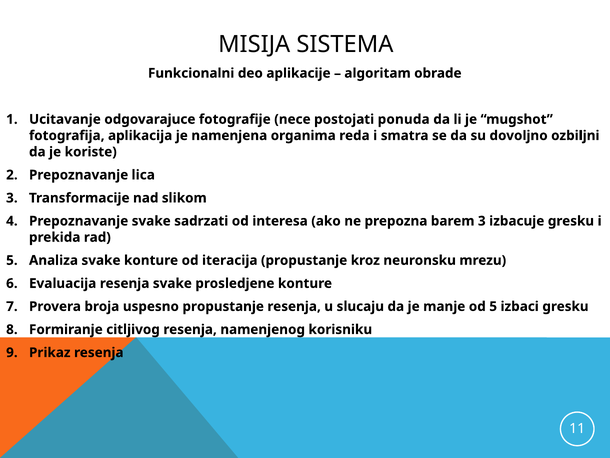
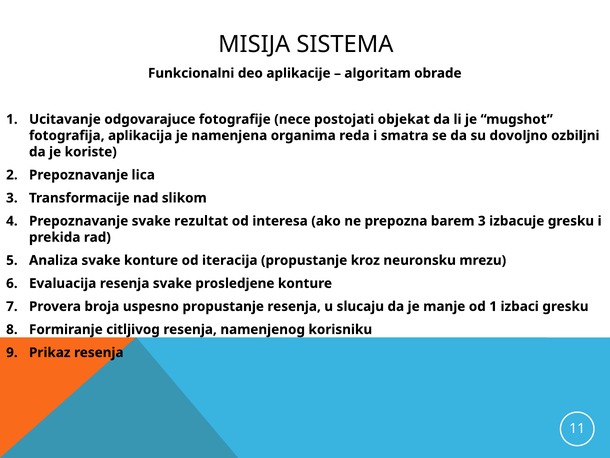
ponuda: ponuda -> objekat (404, 119)
sadrzati: sadrzati -> rezultat (201, 221)
od 5: 5 -> 1 (493, 306)
